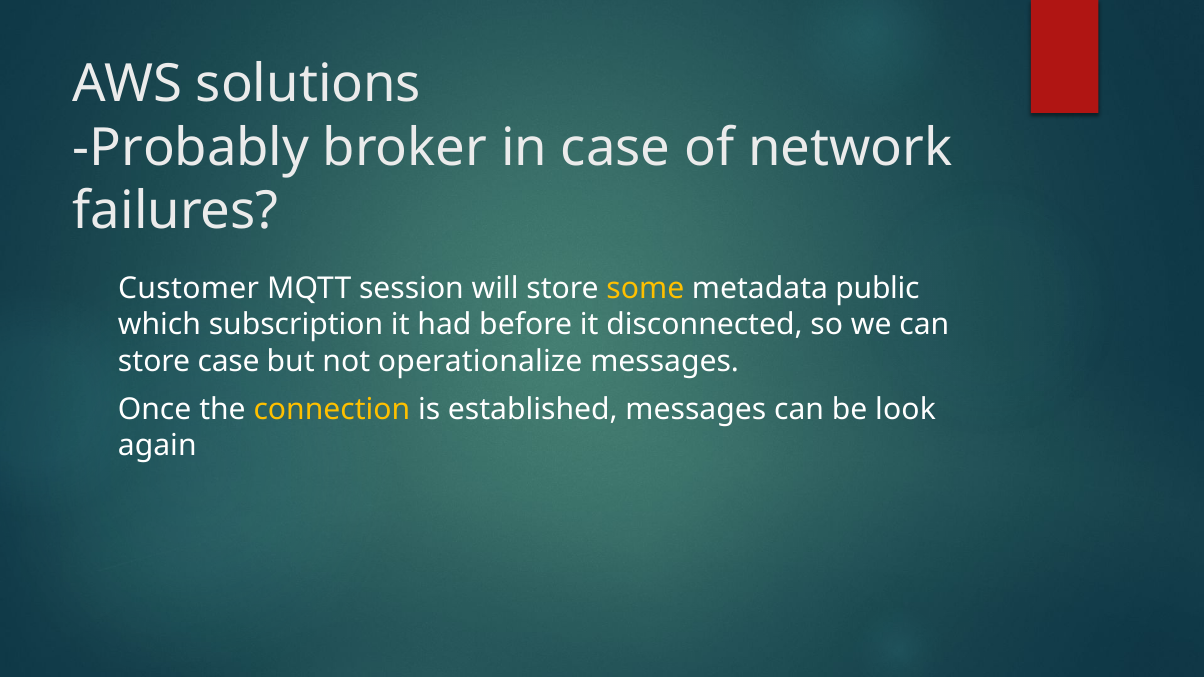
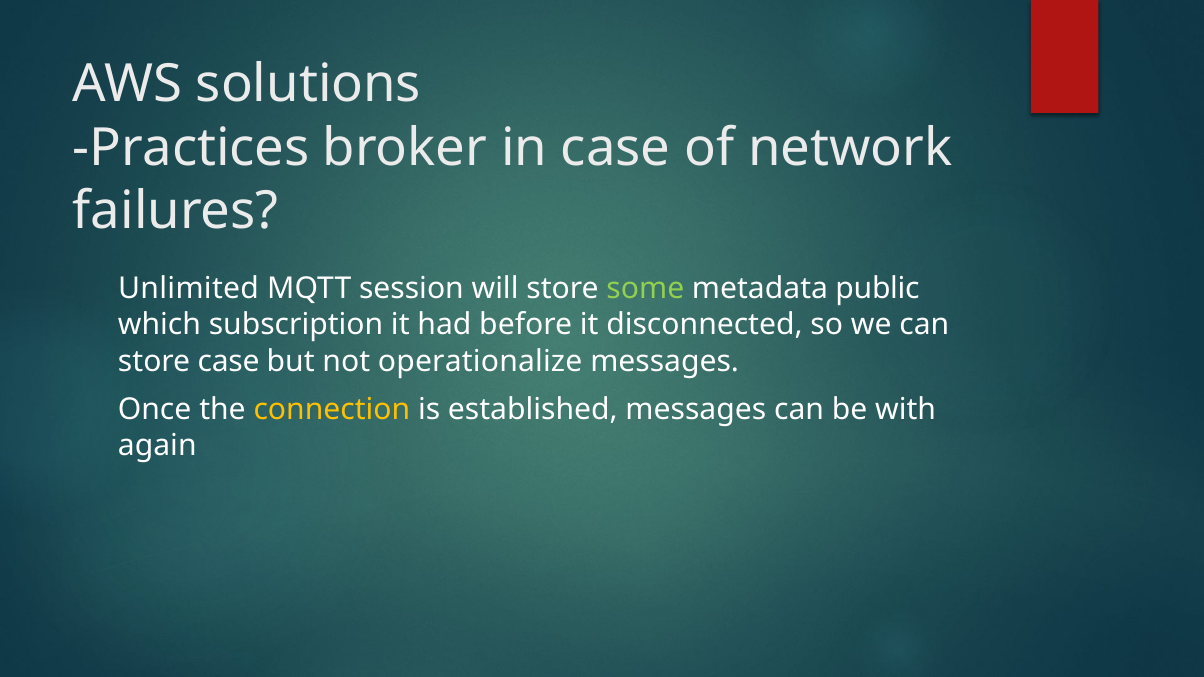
Probably: Probably -> Practices (191, 148)
Customer: Customer -> Unlimited (189, 289)
some colour: yellow -> light green (645, 289)
look: look -> with (906, 410)
